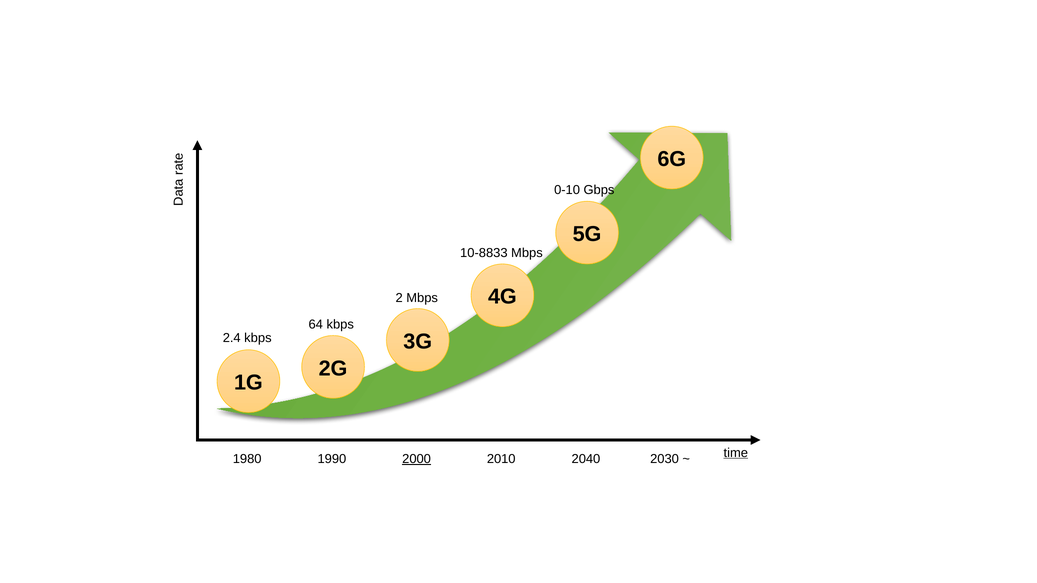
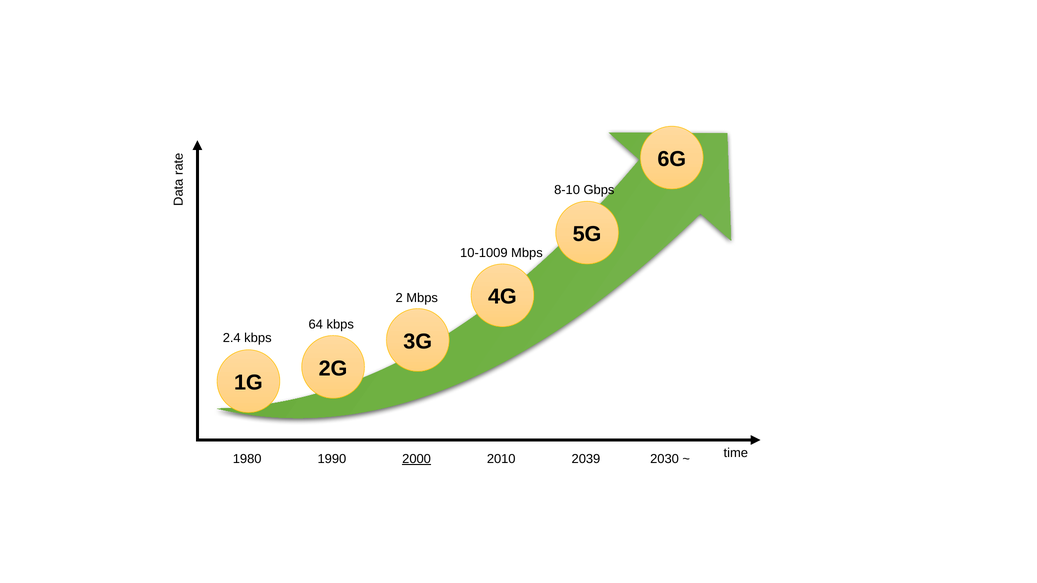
0-10: 0-10 -> 8-10 (567, 190)
10-8833: 10-8833 -> 10-1009 (484, 253)
time underline: present -> none (736, 453)
2040: 2040 -> 2039 (586, 459)
